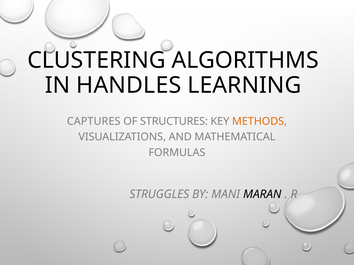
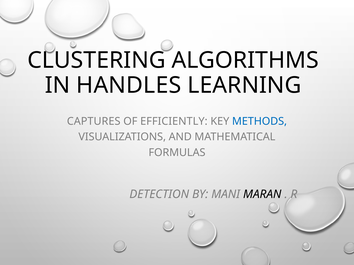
STRUCTURES: STRUCTURES -> EFFICIENTLY (174, 122)
METHODS colour: orange -> blue (260, 122)
STRUGGLES: STRUGGLES -> DETECTION (159, 195)
